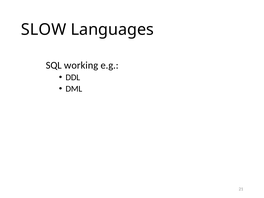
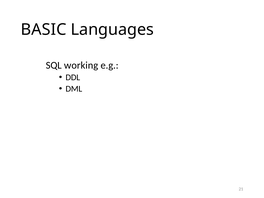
SLOW: SLOW -> BASIC (44, 30)
